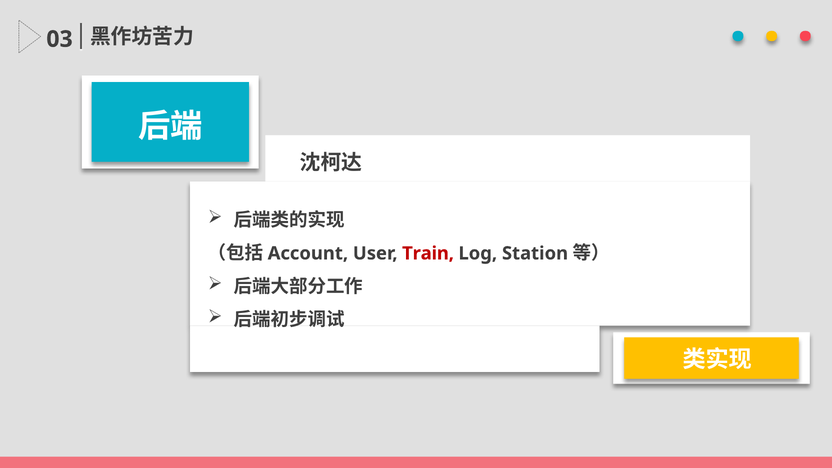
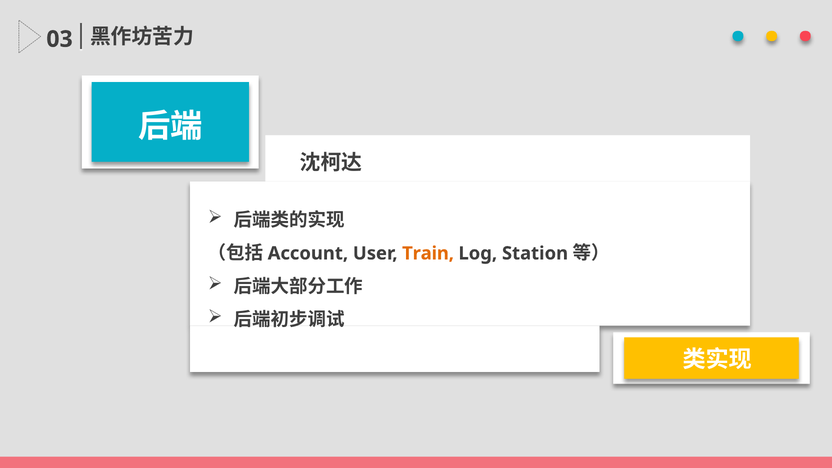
Train colour: red -> orange (428, 253)
